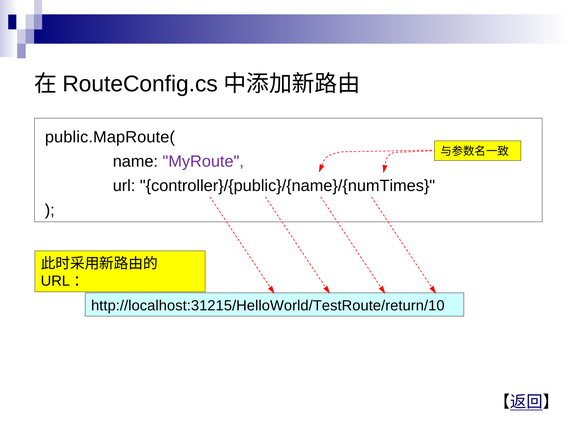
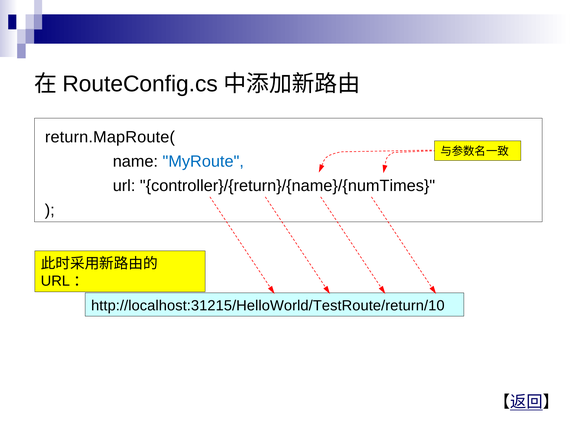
public.MapRoute(: public.MapRoute( -> return.MapRoute( (110, 137)
MyRoute colour: purple -> blue (203, 161)
controller}/{public}/{name}/{numTimes: controller}/{public}/{name}/{numTimes -> controller}/{return}/{name}/{numTimes (288, 186)
